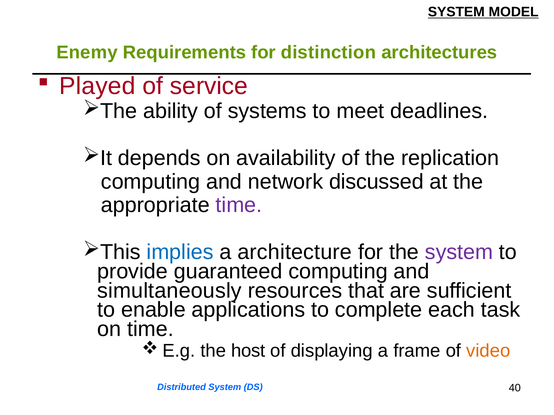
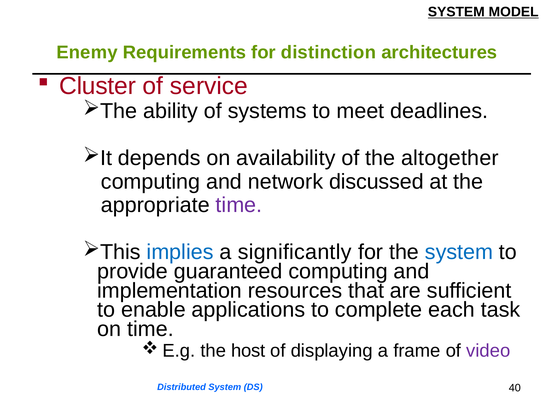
Played: Played -> Cluster (98, 86)
replication: replication -> altogether (450, 158)
architecture: architecture -> significantly (295, 252)
system colour: purple -> blue (459, 252)
simultaneously: simultaneously -> implementation (170, 291)
video colour: orange -> purple (488, 351)
